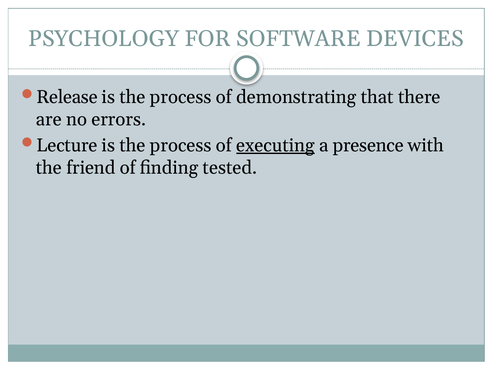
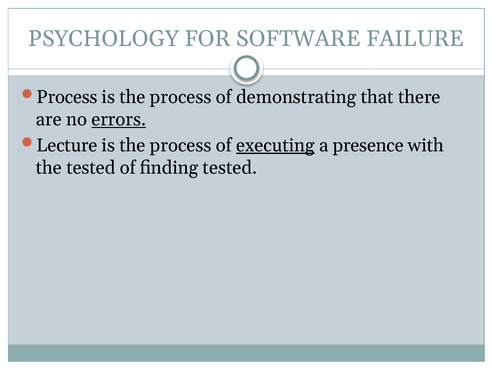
DEVICES: DEVICES -> FAILURE (415, 39)
Release: Release -> Process (67, 97)
errors underline: none -> present (119, 119)
the friend: friend -> tested (91, 167)
